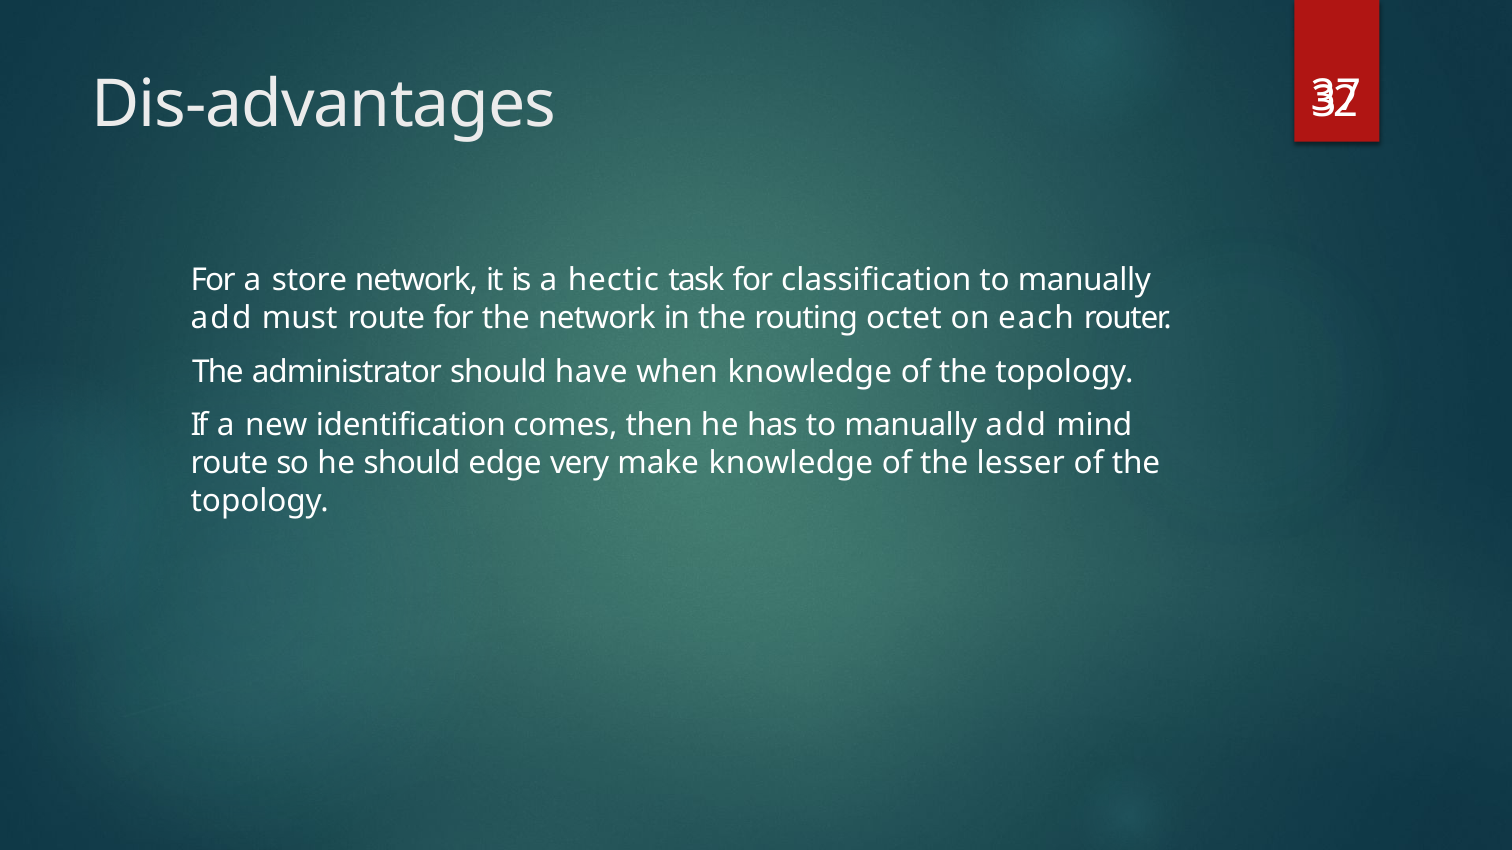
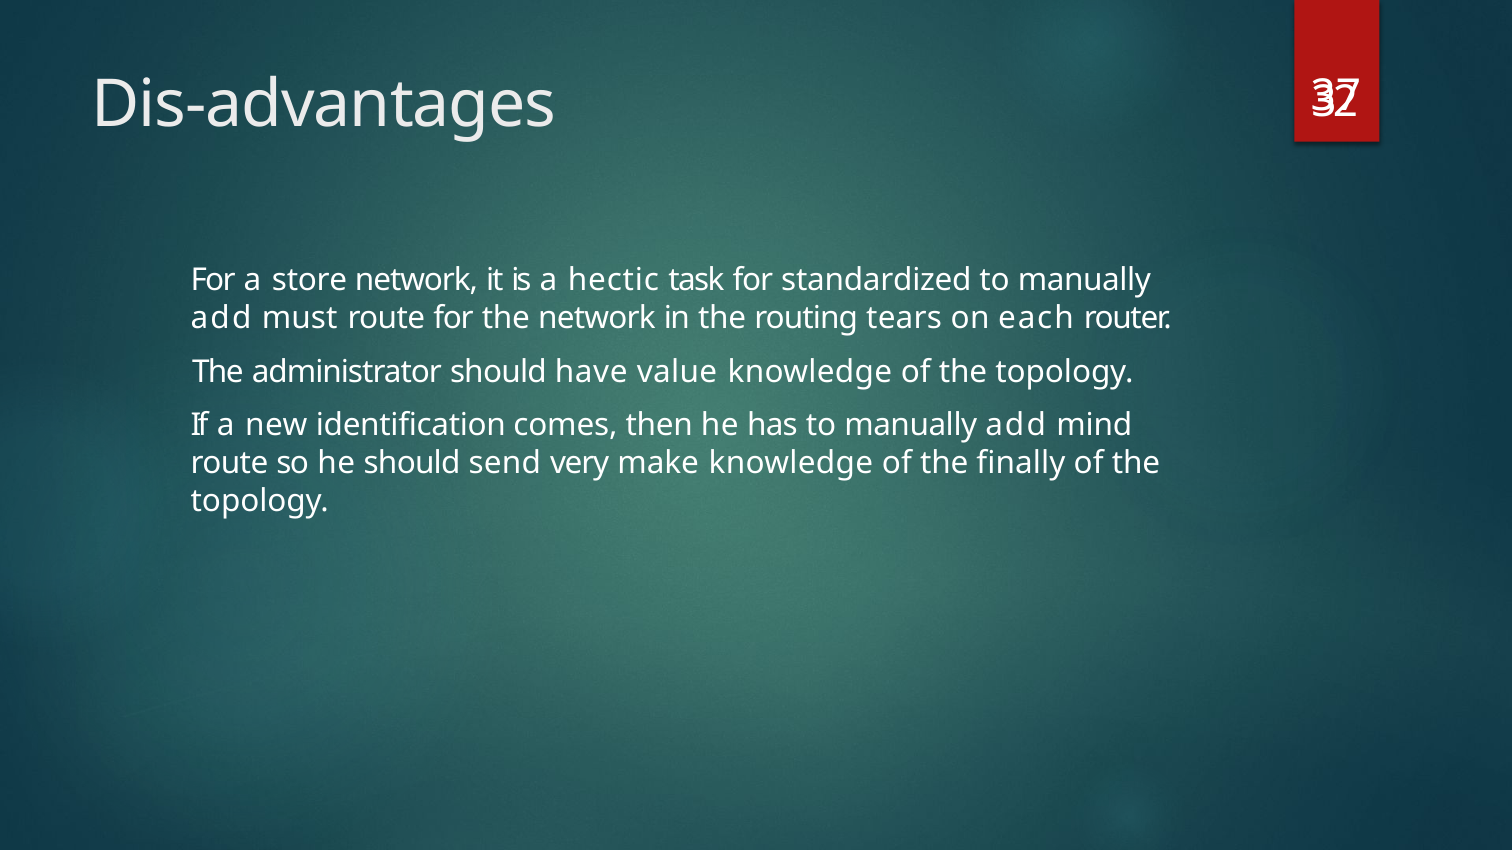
classification: classification -> standardized (876, 281)
octet: octet -> tears (904, 319)
when: when -> value (677, 372)
edge: edge -> send (505, 464)
lesser: lesser -> finally (1021, 464)
